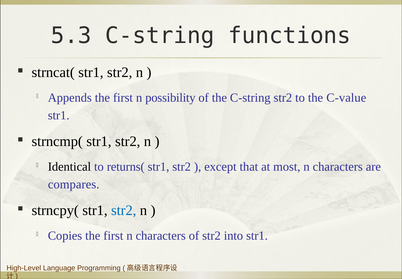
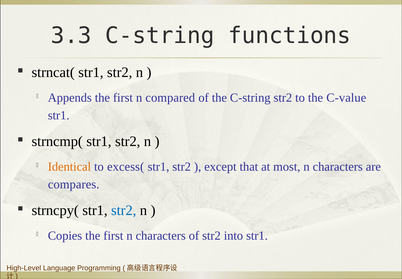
5.3: 5.3 -> 3.3 (71, 36)
possibility: possibility -> compared (170, 97)
Identical colour: black -> orange (69, 166)
returns(: returns( -> excess( (126, 166)
